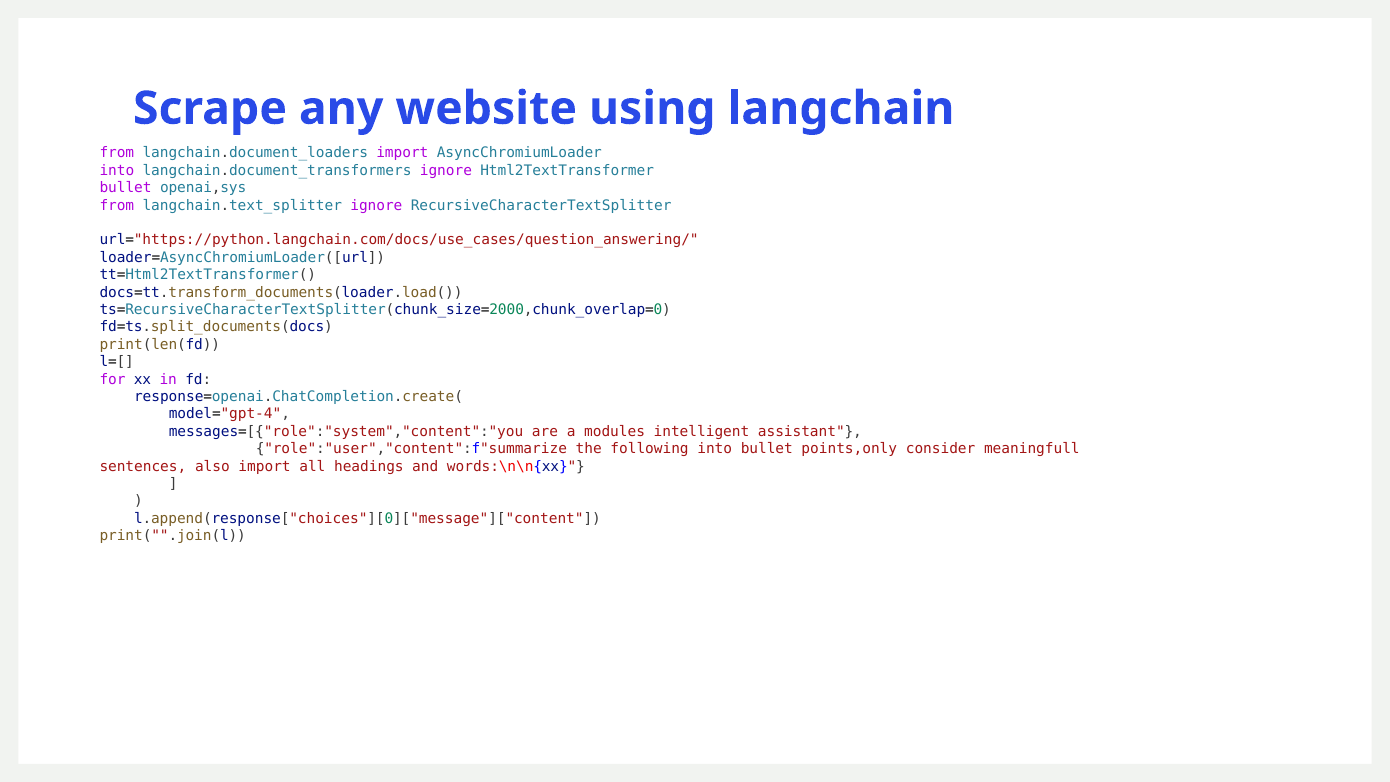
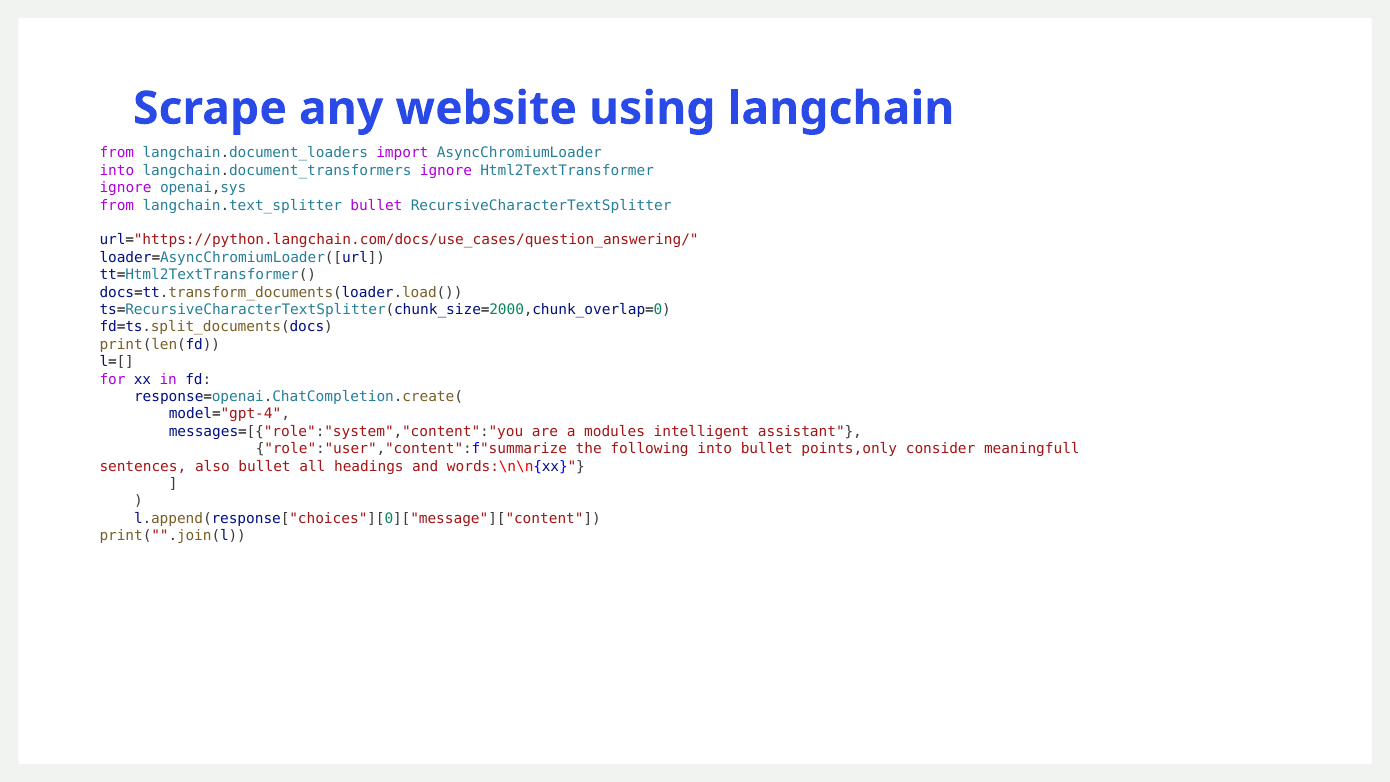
bullet: bullet -> ignore (126, 188)
langchain.text_splitter ignore: ignore -> bullet (376, 205)
also import: import -> bullet (265, 466)
